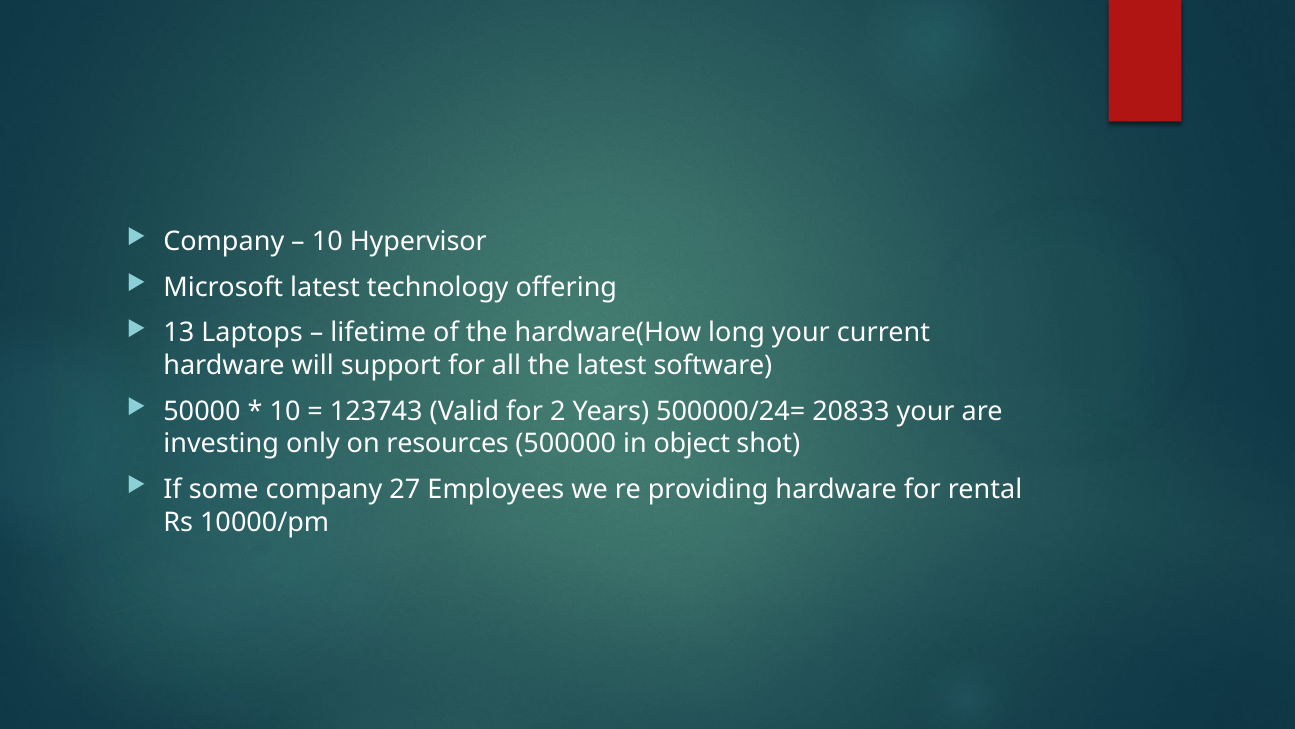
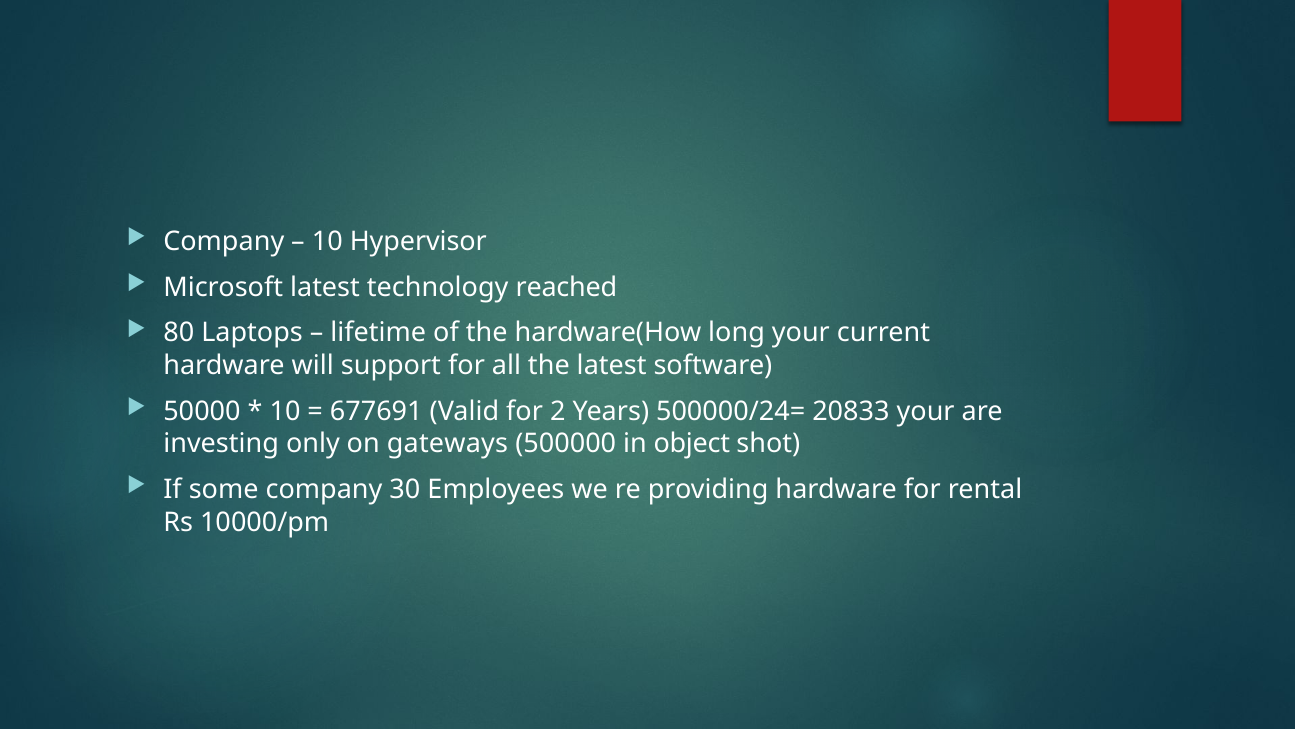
offering: offering -> reached (566, 287)
13: 13 -> 80 (179, 333)
123743: 123743 -> 677691 (376, 411)
resources: resources -> gateways (447, 443)
27: 27 -> 30 (405, 489)
